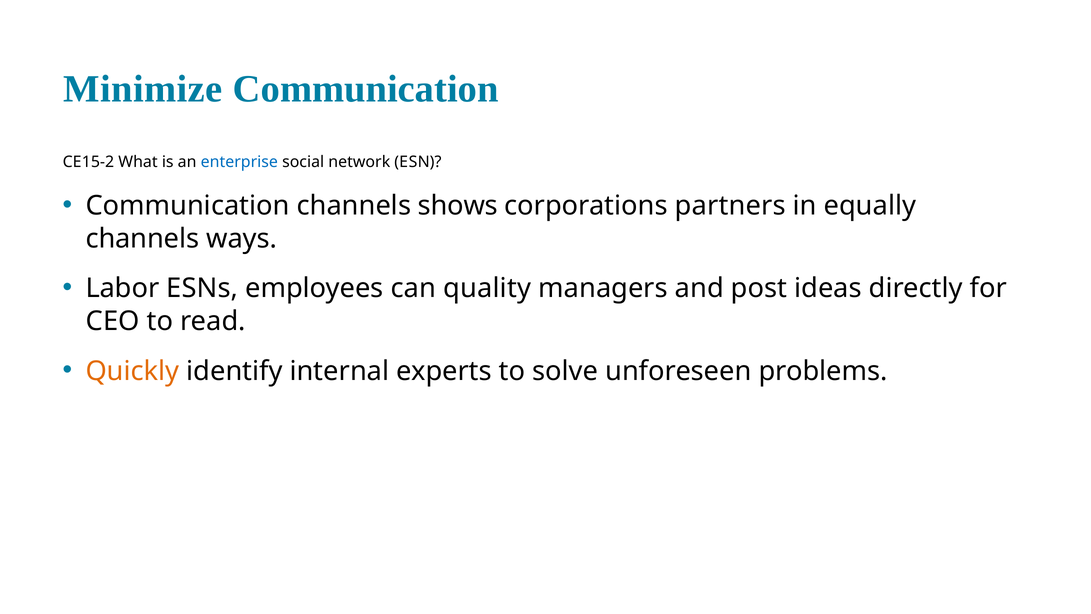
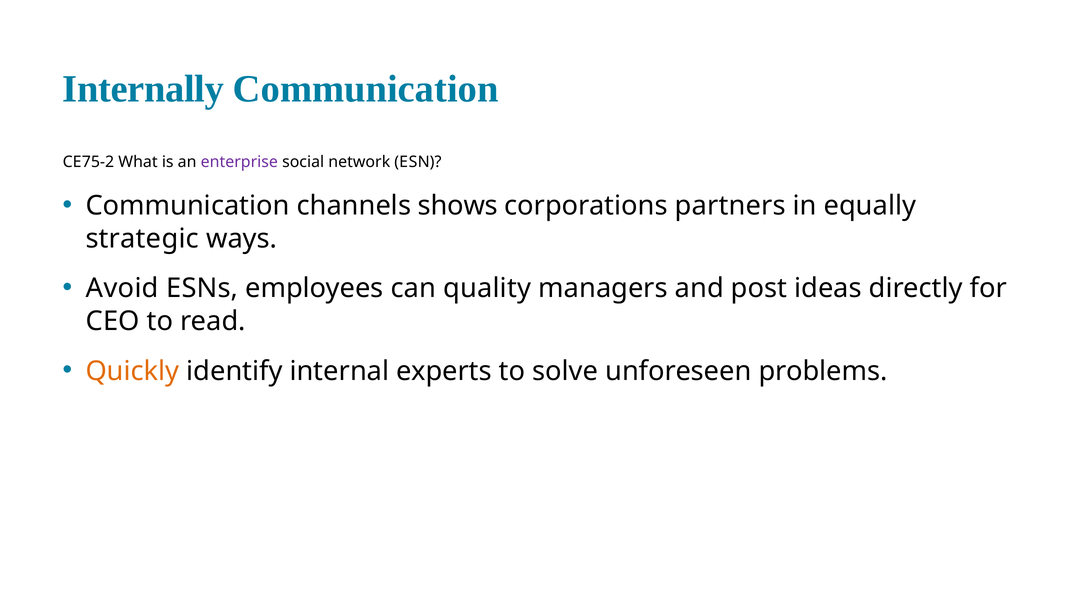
Minimize: Minimize -> Internally (143, 89)
15-2: 15-2 -> 75-2 (98, 162)
enterprise colour: blue -> purple (239, 162)
channels: channels -> strategic (142, 239)
Labor: Labor -> Avoid (122, 288)
